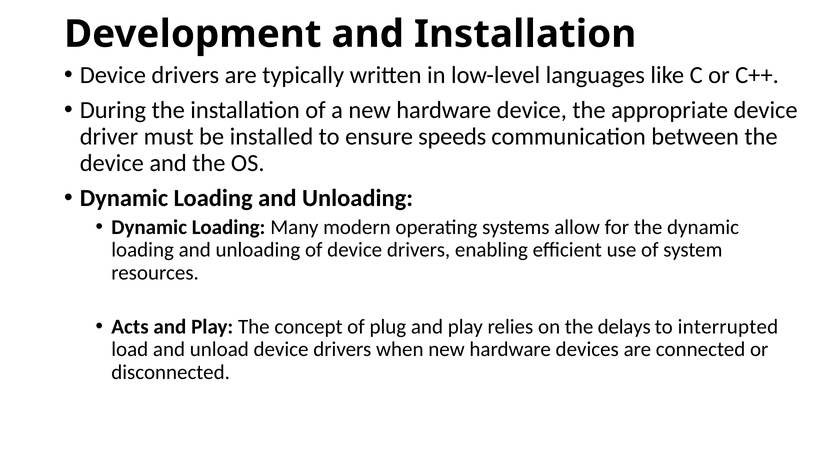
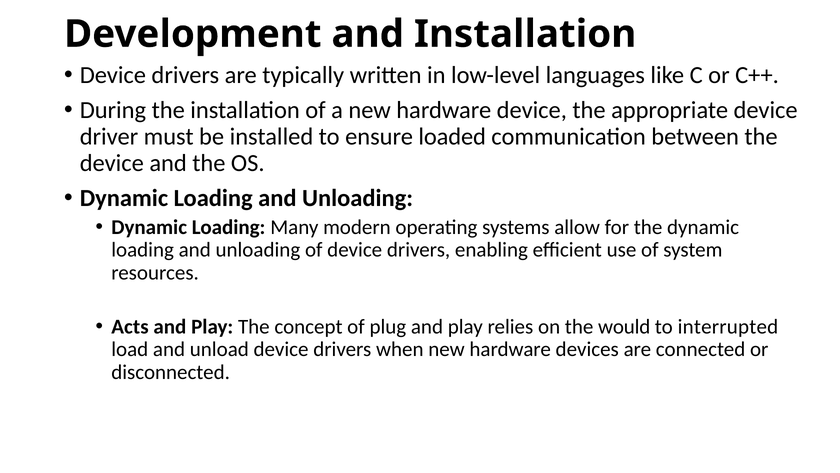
speeds: speeds -> loaded (452, 136)
delays: delays -> would (624, 326)
